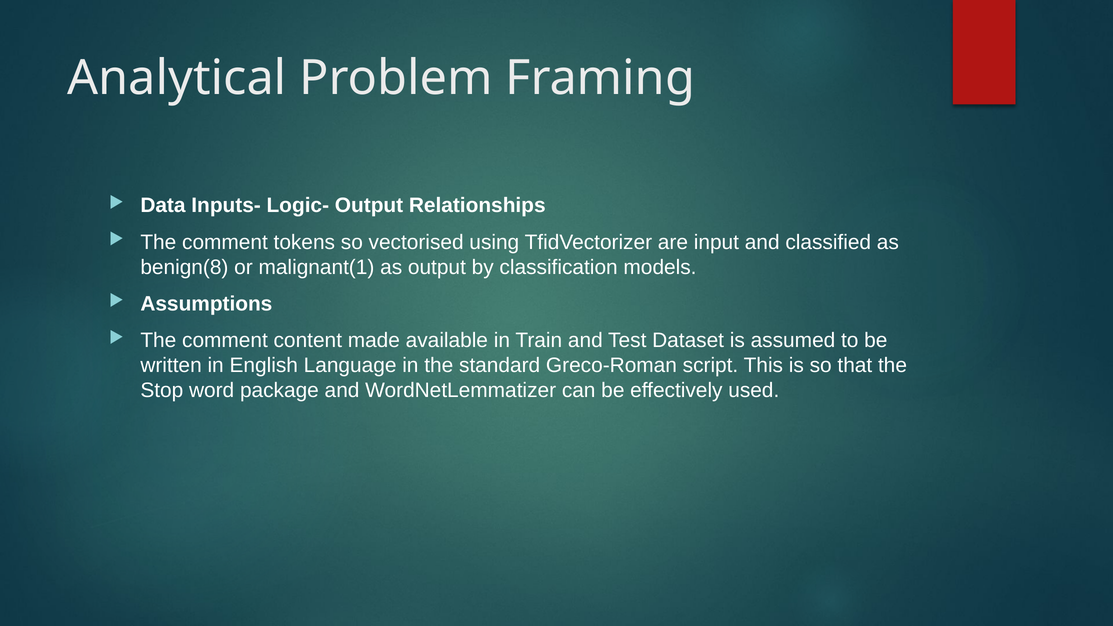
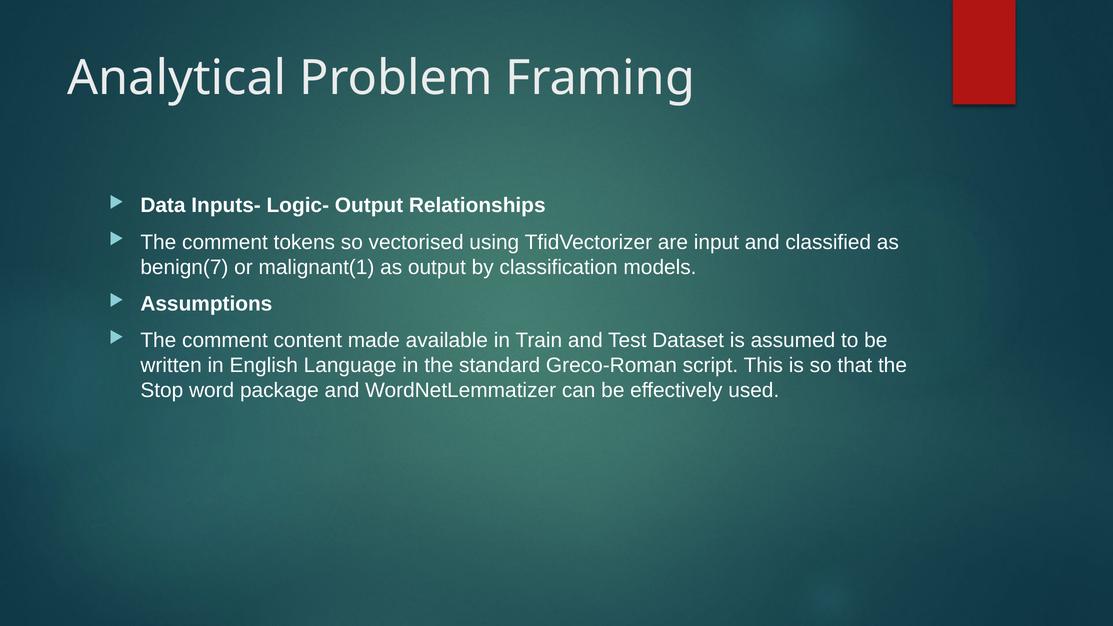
benign(8: benign(8 -> benign(7 (184, 267)
